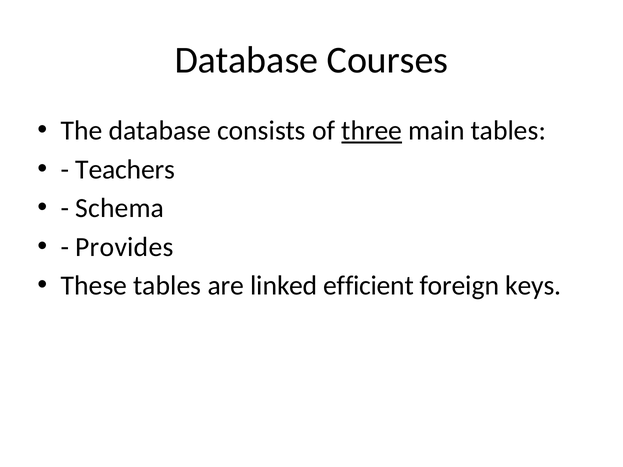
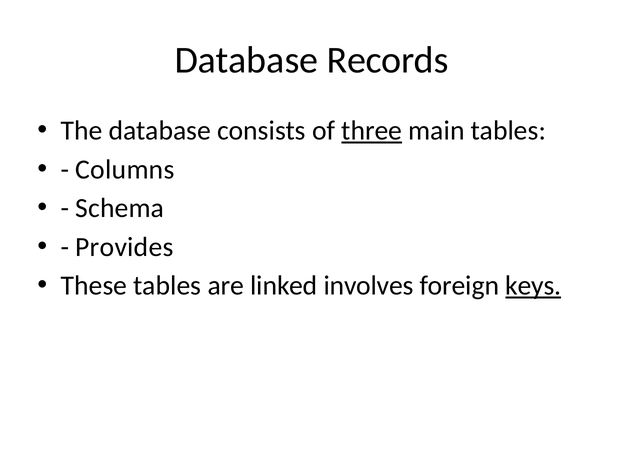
Courses: Courses -> Records (388, 60)
Teachers: Teachers -> Columns (125, 169)
efficient: efficient -> involves (369, 286)
keys underline: none -> present (533, 286)
